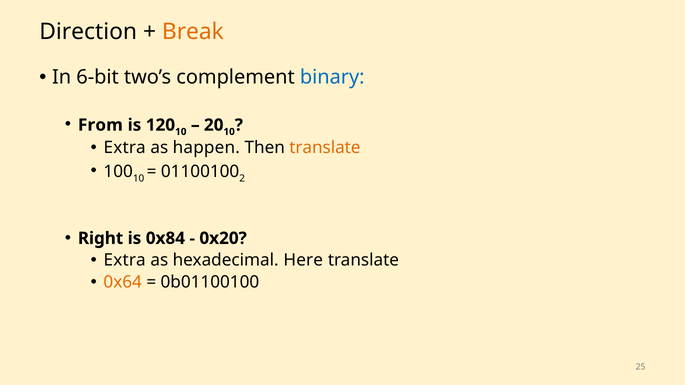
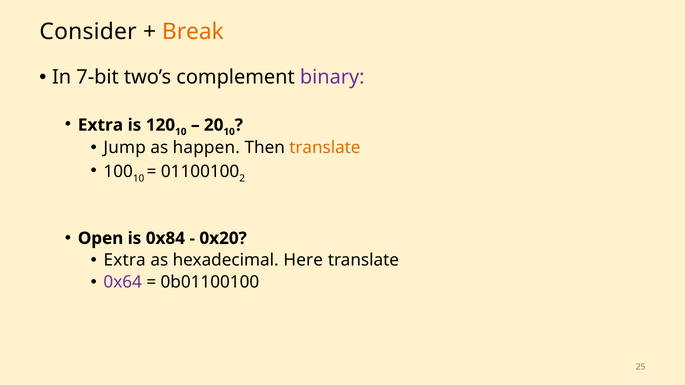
Direction: Direction -> Consider (88, 32)
6-bit: 6-bit -> 7-bit (98, 77)
binary colour: blue -> purple (332, 77)
From: From -> Extra (100, 125)
Extra: Extra -> Jump (125, 148)
Right: Right -> Open (101, 238)
0x64 colour: orange -> purple (123, 283)
